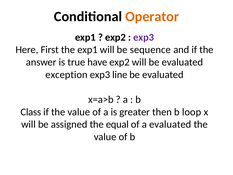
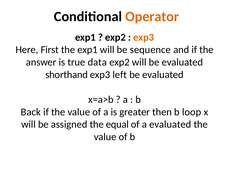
exp3 colour: purple -> orange (144, 37)
have: have -> data (97, 62)
exception: exception -> shorthand (67, 74)
line: line -> left (120, 74)
Class: Class -> Back (31, 112)
